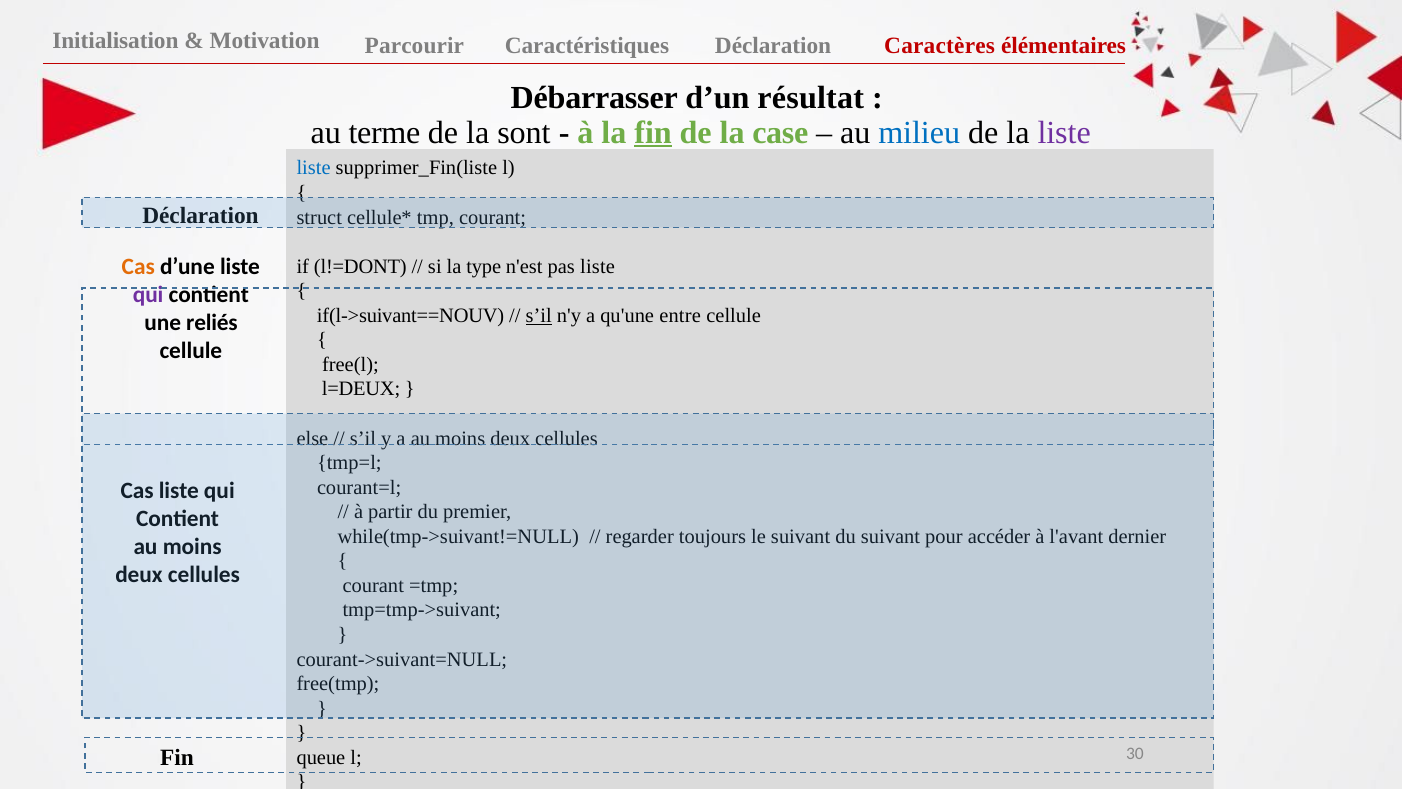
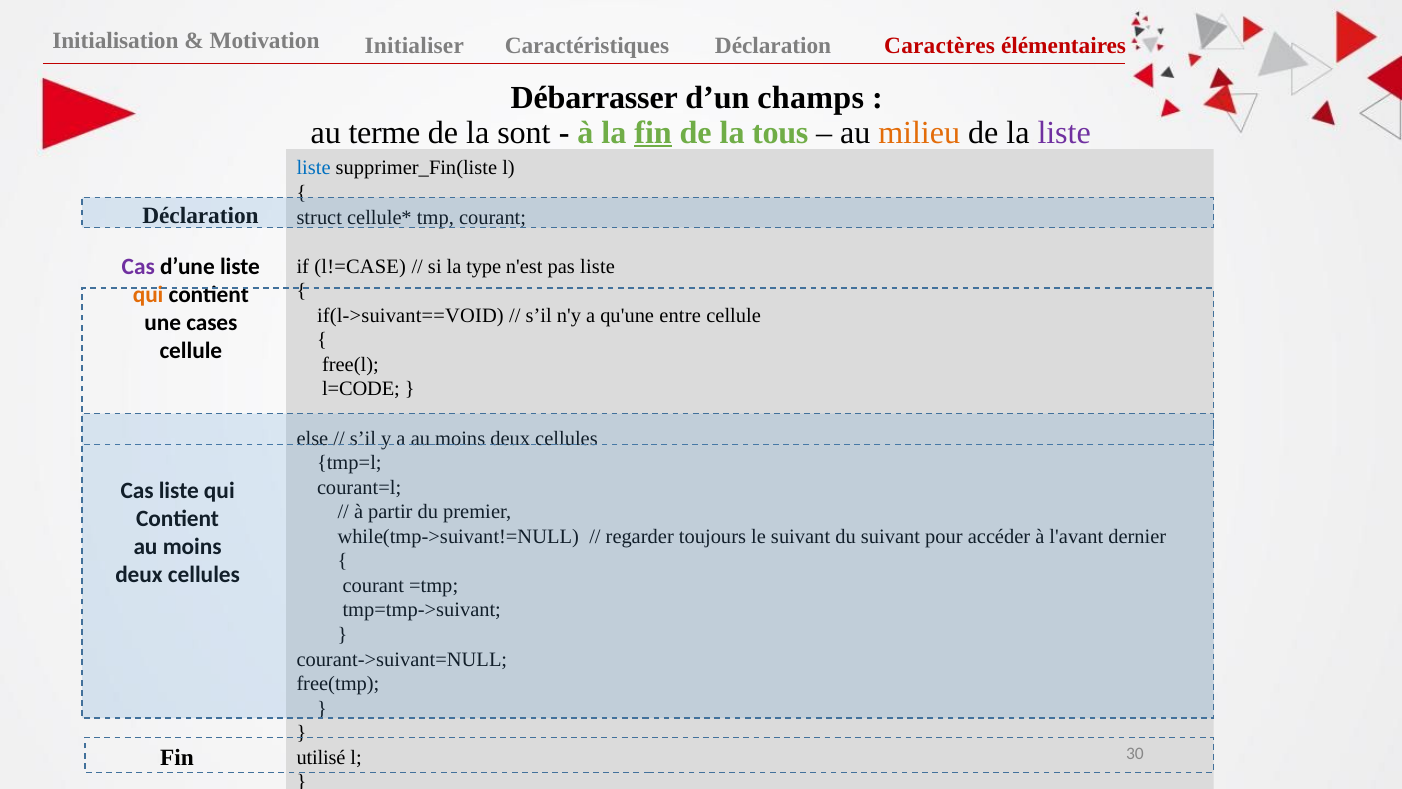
Parcourir: Parcourir -> Initialiser (414, 45)
résultat: résultat -> champs (811, 98)
case: case -> tous (780, 132)
milieu colour: blue -> orange (919, 132)
l!=DONT: l!=DONT -> l!=CASE (360, 266)
Cas colour: orange -> purple (138, 267)
qui colour: purple -> orange (148, 295)
if(l->suivant==NOUV: if(l->suivant==NOUV -> if(l->suivant==VOID (410, 315)
s’il underline: present -> none (539, 315)
reliés: reliés -> cases (212, 323)
l=DEUX: l=DEUX -> l=CODE (361, 389)
queue: queue -> utilisé (321, 757)
